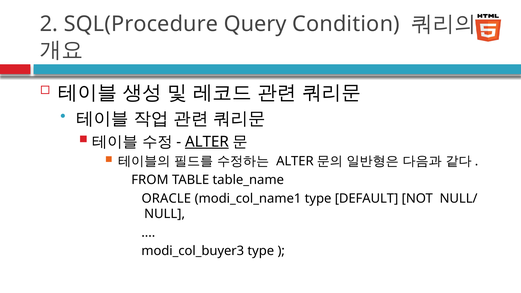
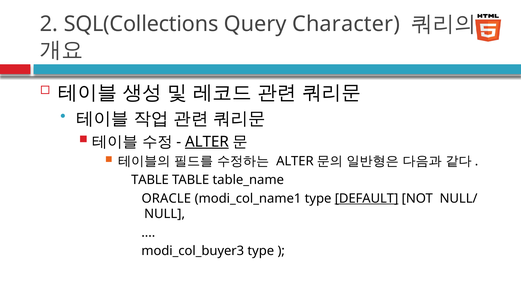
SQL(Procedure: SQL(Procedure -> SQL(Collections (141, 24)
Condition: Condition -> Character (346, 24)
FROM: FROM -> TABLE (150, 180)
DEFAULT underline: none -> present (367, 198)
